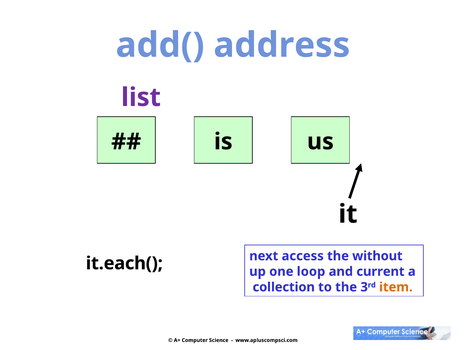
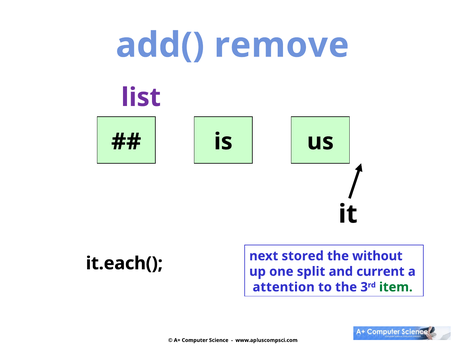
address: address -> remove (282, 45)
access: access -> stored (303, 256)
loop: loop -> split (311, 271)
collection: collection -> attention (284, 287)
item colour: orange -> green (396, 287)
